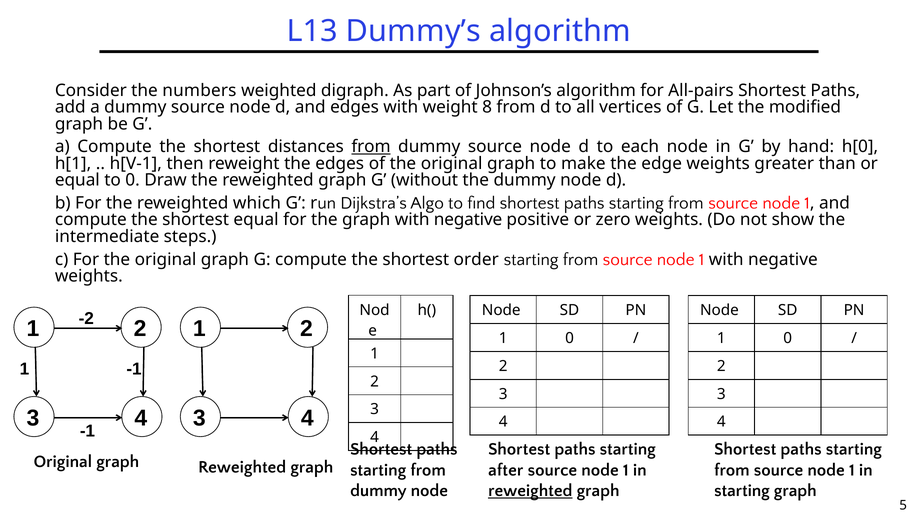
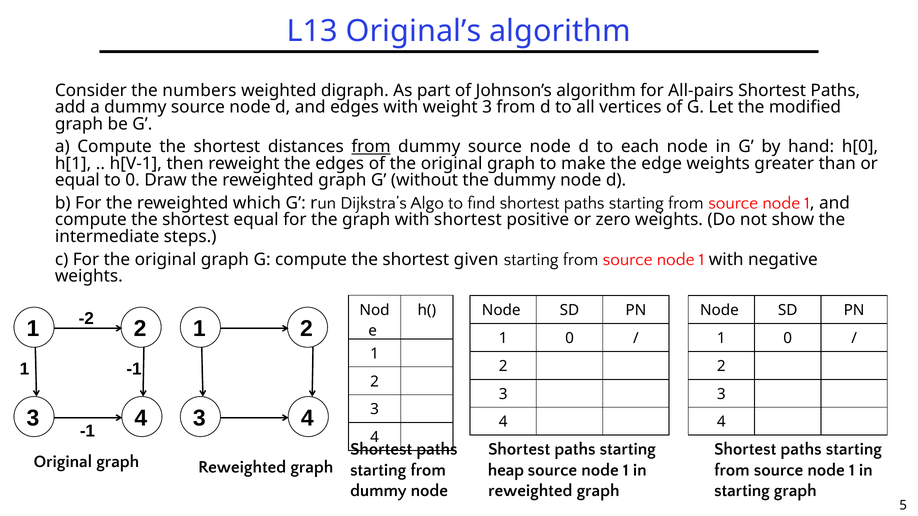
Dummy’s: Dummy’s -> Original’s (414, 31)
weight 8: 8 -> 3 (487, 107)
graph with negative: negative -> shortest (468, 220)
order: order -> given (476, 260)
after: after -> heap (506, 470)
reweighted underline: present -> none (530, 491)
